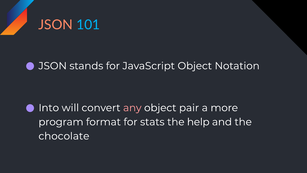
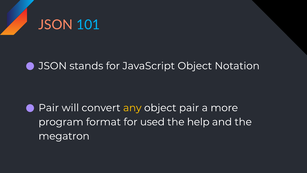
Into: Into -> Pair (49, 108)
any colour: pink -> yellow (132, 108)
stats: stats -> used (152, 122)
chocolate: chocolate -> megatron (64, 136)
